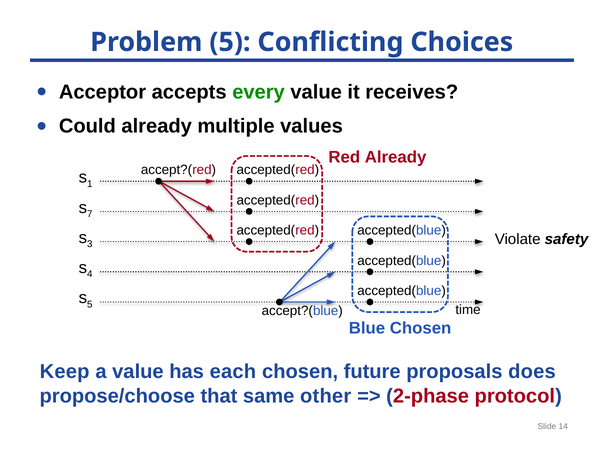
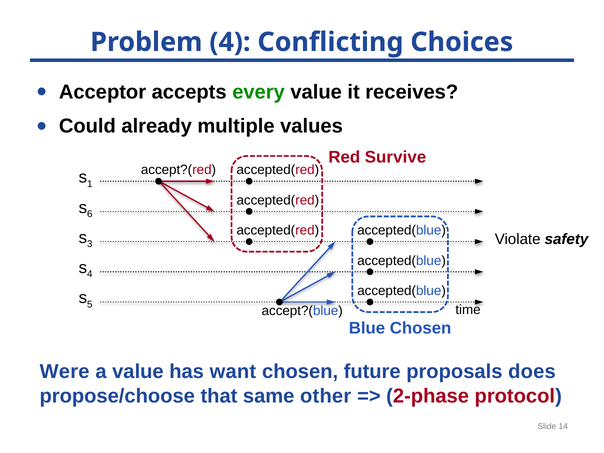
Problem 5: 5 -> 4 (230, 42)
Red Already: Already -> Survive (396, 157)
7: 7 -> 6 (90, 214)
Keep: Keep -> Were (65, 372)
each: each -> want (233, 372)
